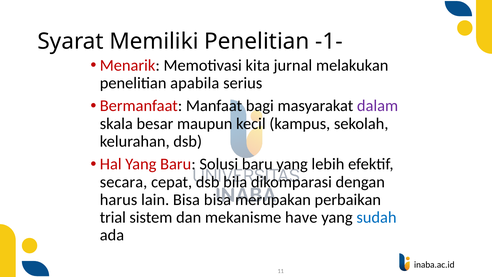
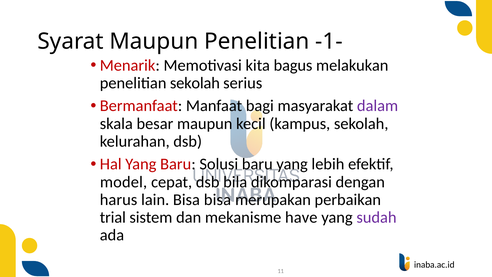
Syarat Memiliki: Memiliki -> Maupun (154, 41)
jurnal: jurnal -> bagus (293, 65)
penelitian apabila: apabila -> sekolah (195, 83)
secara: secara -> model (124, 182)
sudah colour: blue -> purple (376, 217)
